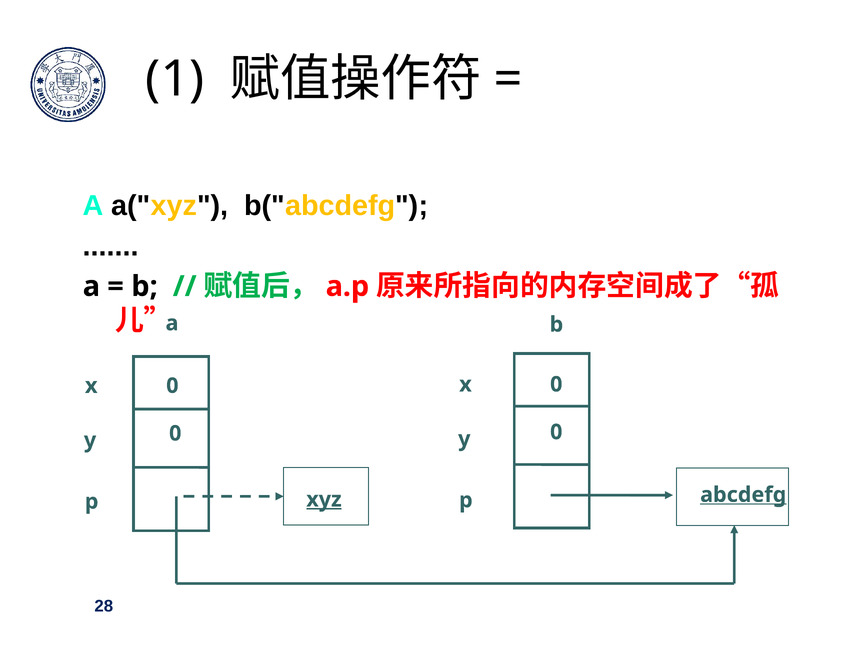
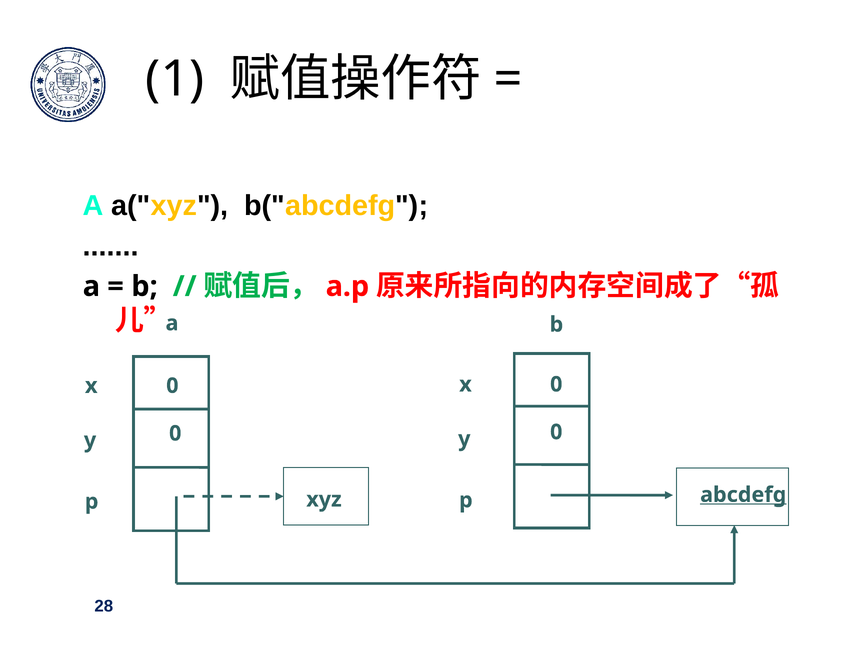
xyz underline: present -> none (324, 499)
